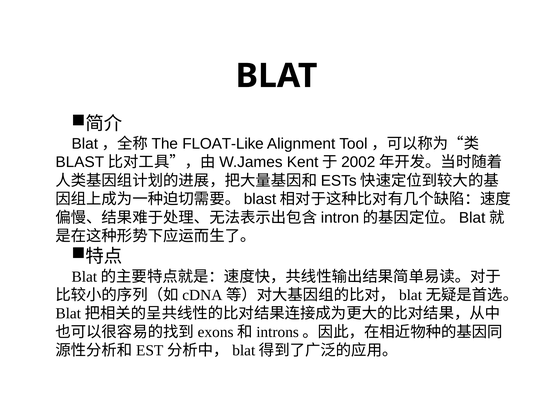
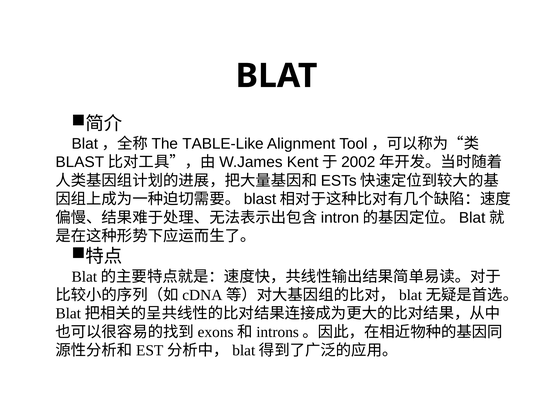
FLOAT-Like: FLOAT-Like -> TABLE-Like (223, 144)
